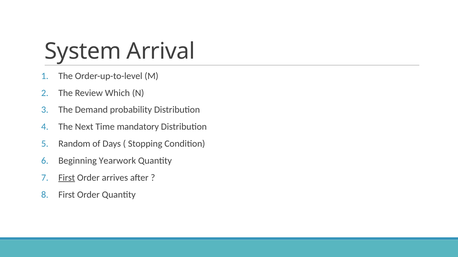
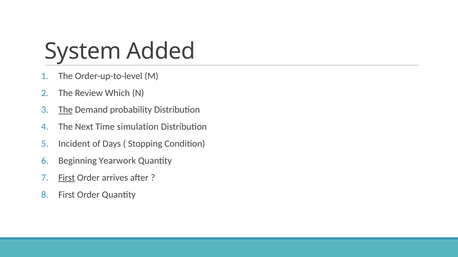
Arrival: Arrival -> Added (161, 51)
The underline: none -> present (66, 110)
mandatory: mandatory -> simulation (138, 127)
Random: Random -> Incident (74, 144)
